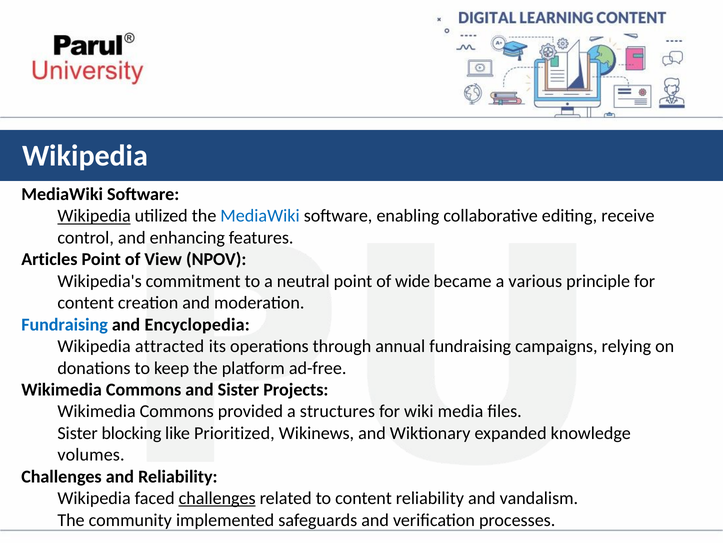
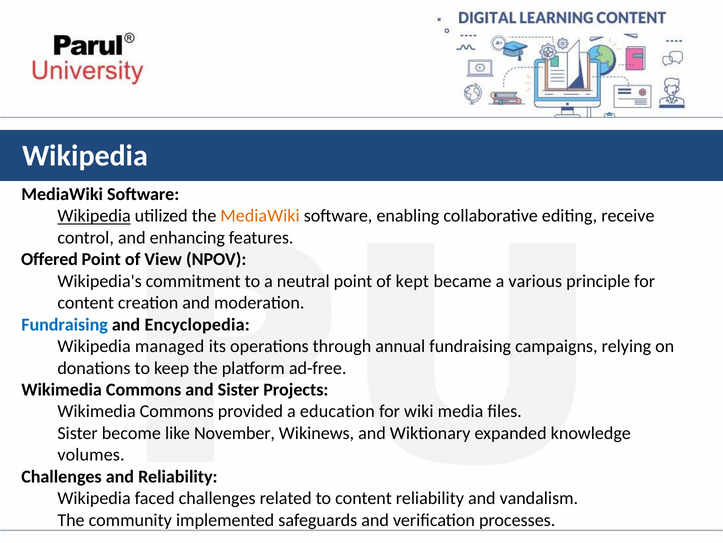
MediaWiki colour: blue -> orange (260, 216)
Articles: Articles -> Offered (49, 259)
wide: wide -> kept (412, 281)
attracted: attracted -> managed (170, 346)
structures: structures -> education (337, 411)
blocking: blocking -> become (131, 433)
Prioritized: Prioritized -> November (234, 433)
challenges underline: present -> none (217, 498)
